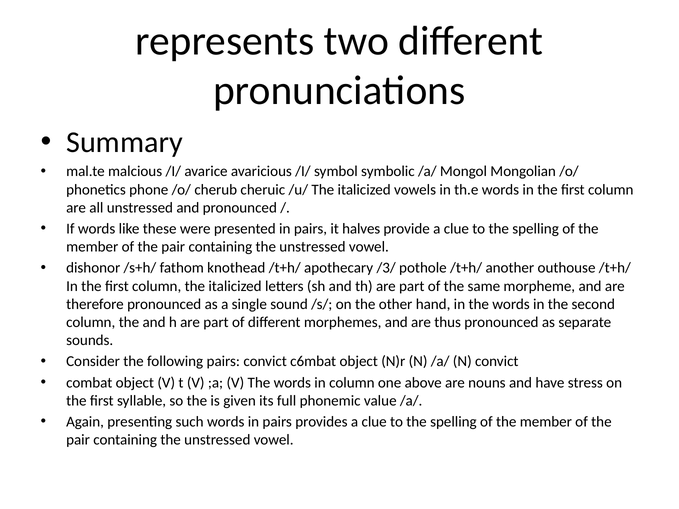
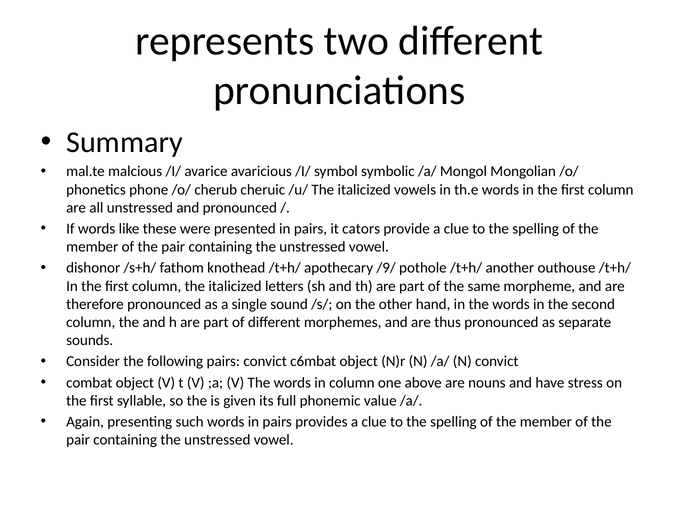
halves: halves -> cators (361, 229)
/3/: /3/ -> /9/ (386, 268)
